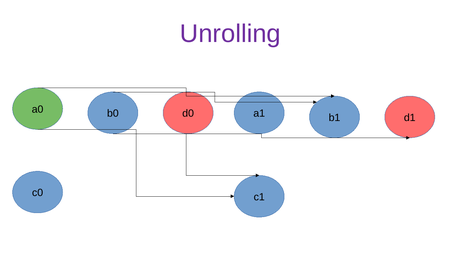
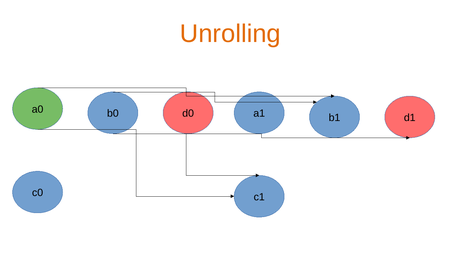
Unrolling colour: purple -> orange (230, 34)
